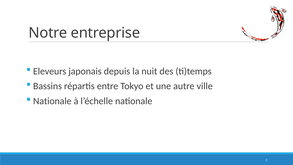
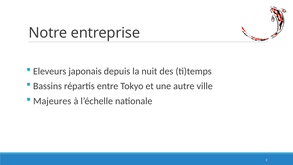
Nationale: Nationale -> Majeures (52, 101)
